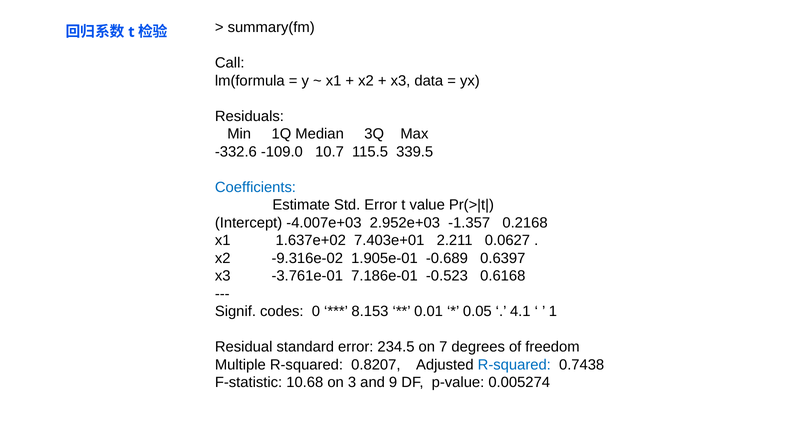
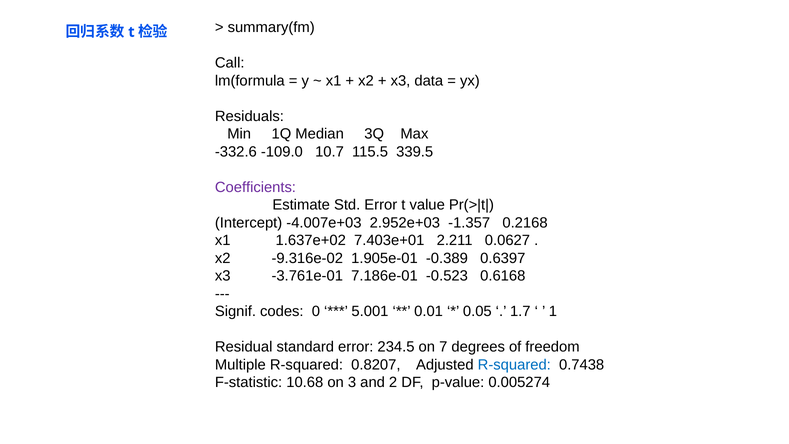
Coefficients colour: blue -> purple (255, 187)
-0.689: -0.689 -> -0.389 (447, 258)
8.153: 8.153 -> 5.001 (370, 311)
4.1: 4.1 -> 1.7 (520, 311)
9: 9 -> 2 (393, 382)
